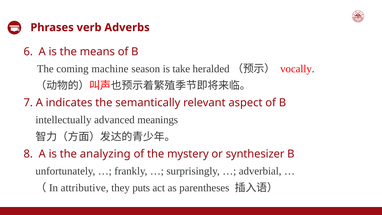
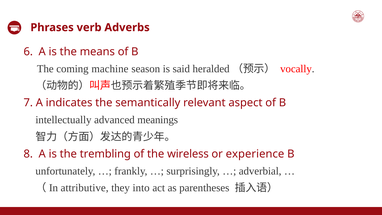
take: take -> said (181, 69)
analyzing: analyzing -> trembling (105, 154)
mystery: mystery -> wireless (188, 154)
synthesizer: synthesizer -> experience (255, 154)
puts: puts -> into (141, 188)
